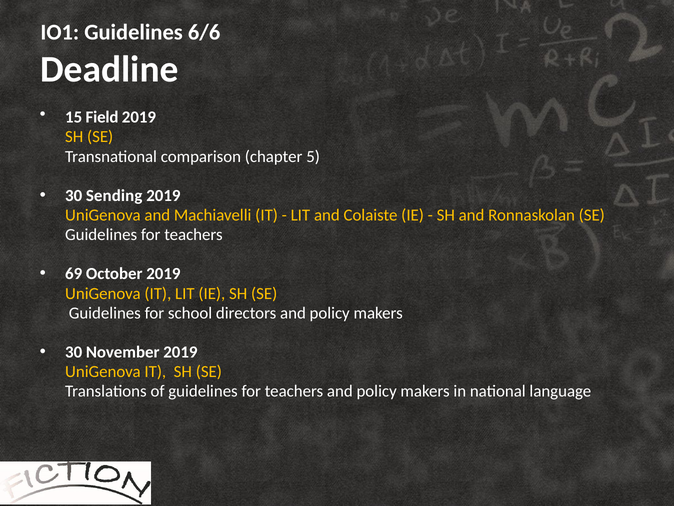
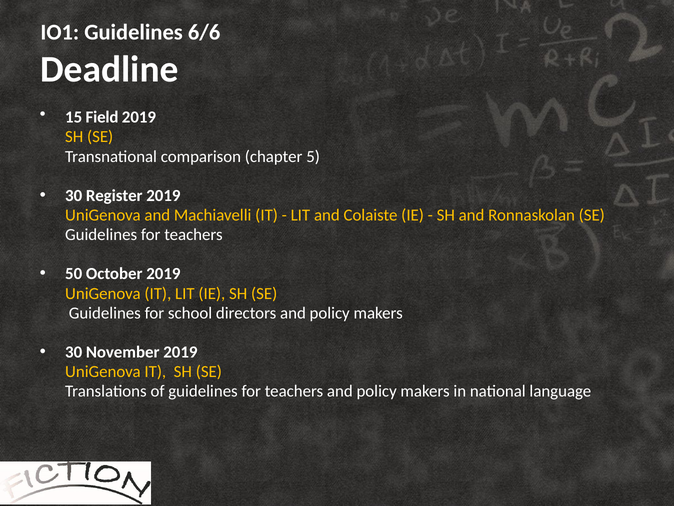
Sending: Sending -> Register (114, 195)
69: 69 -> 50 (74, 274)
